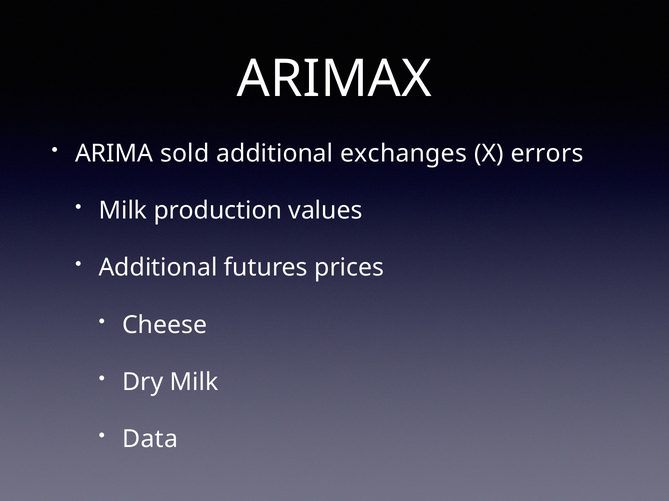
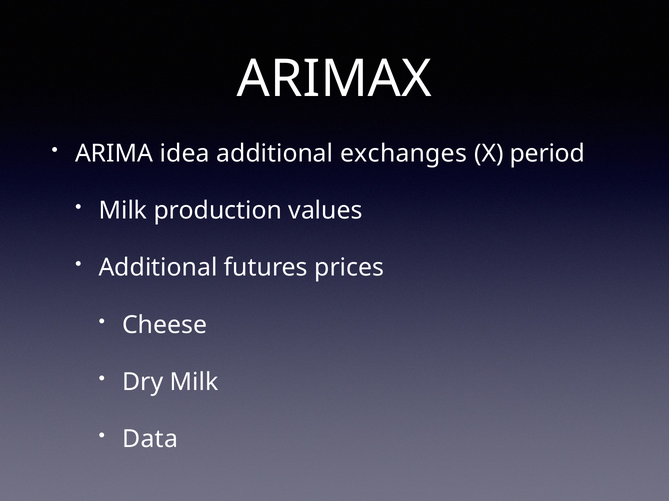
sold: sold -> idea (185, 154)
errors: errors -> period (547, 154)
